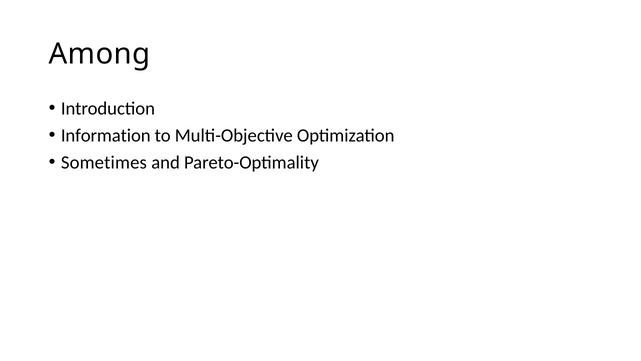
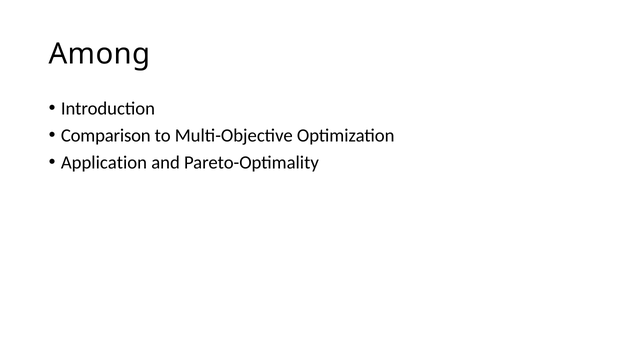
Information: Information -> Comparison (106, 135)
Sometimes: Sometimes -> Application (104, 162)
